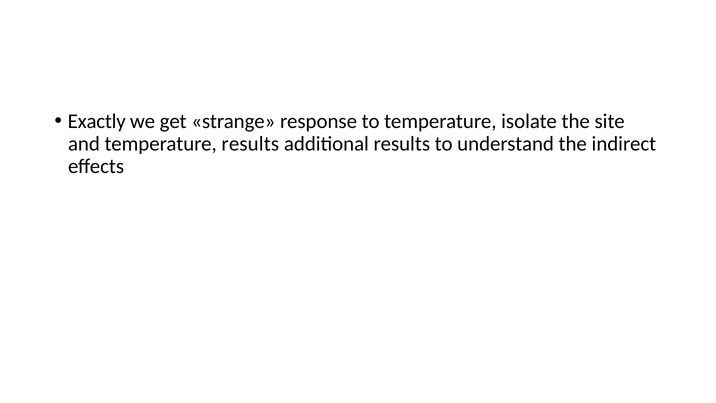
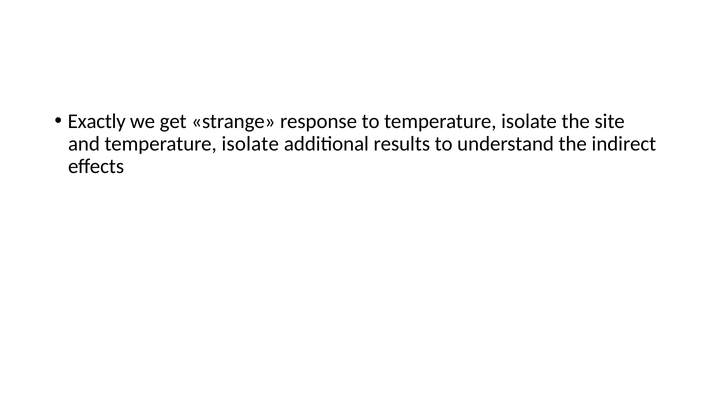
and temperature results: results -> isolate (250, 144)
